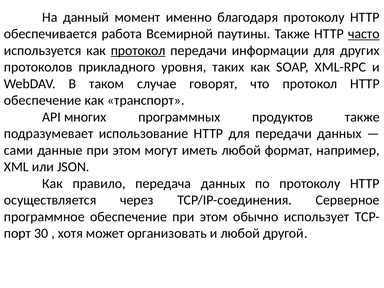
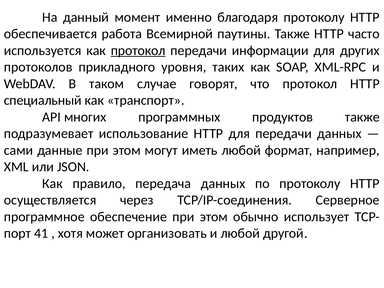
часто underline: present -> none (364, 34)
обеспечение: обеспечение -> специальный (43, 100)
30: 30 -> 41 (41, 233)
